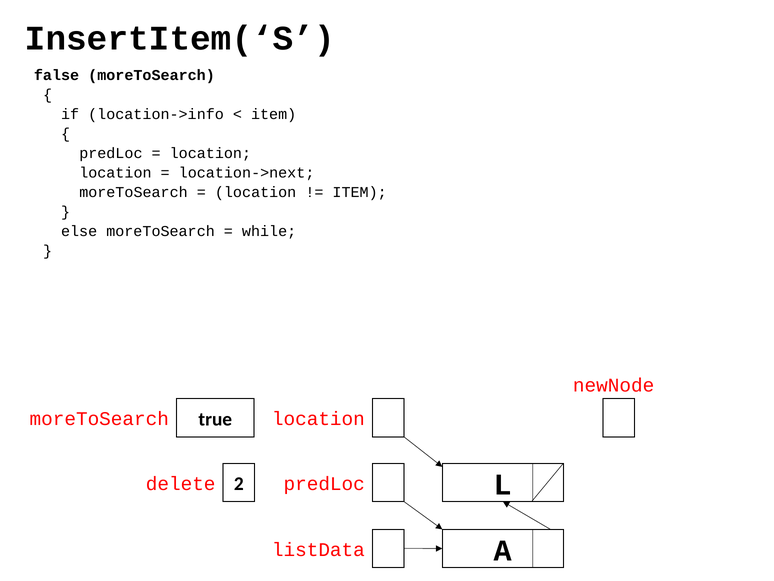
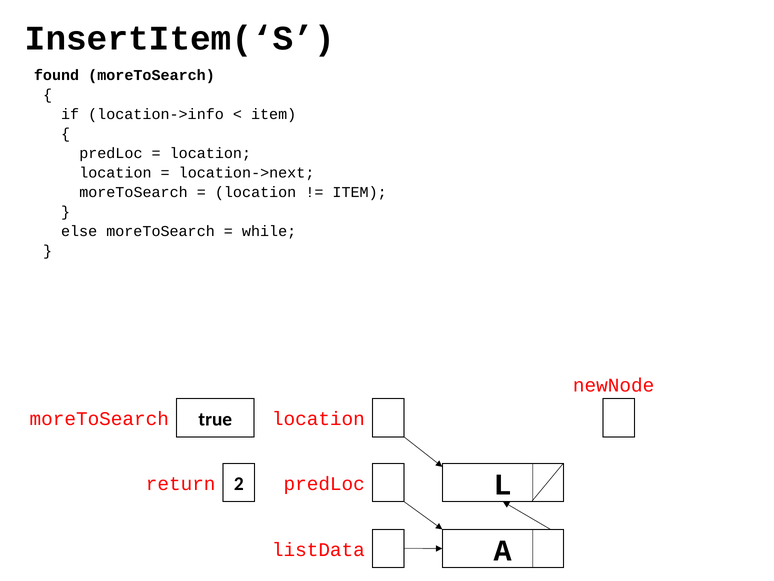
false: false -> found (57, 75)
delete: delete -> return (181, 483)
